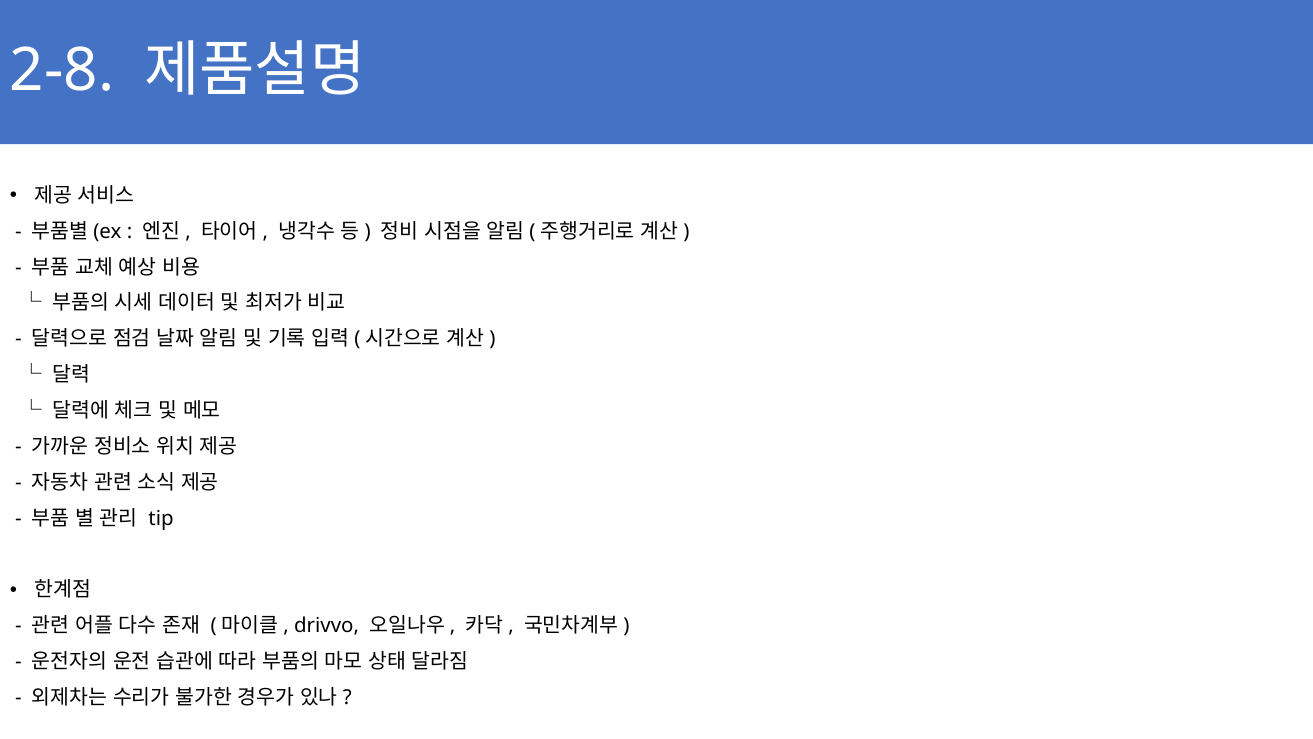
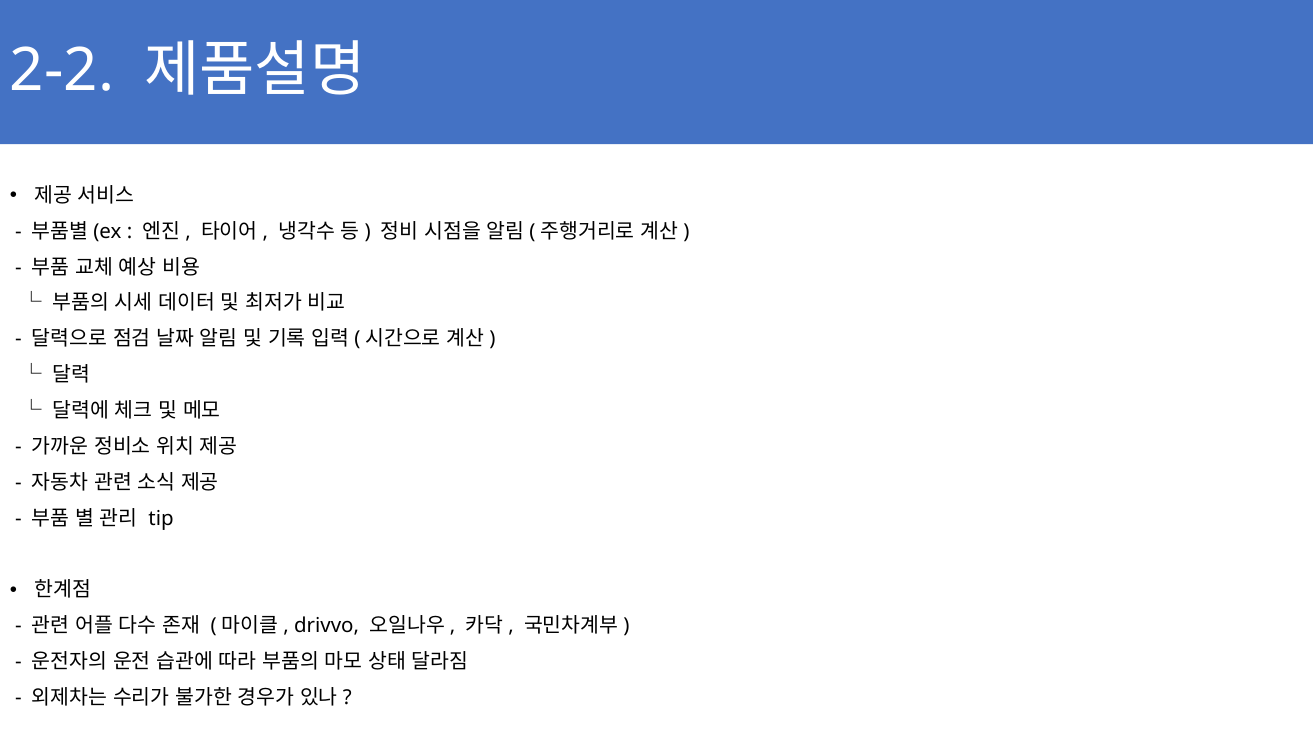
2-8: 2-8 -> 2-2 (62, 71)
